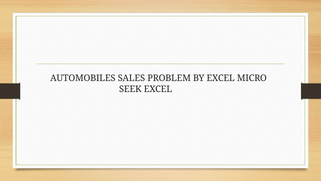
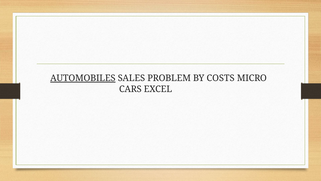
AUTOMOBILES underline: none -> present (83, 78)
BY EXCEL: EXCEL -> COSTS (221, 78)
SEEK: SEEK -> CARS (130, 89)
